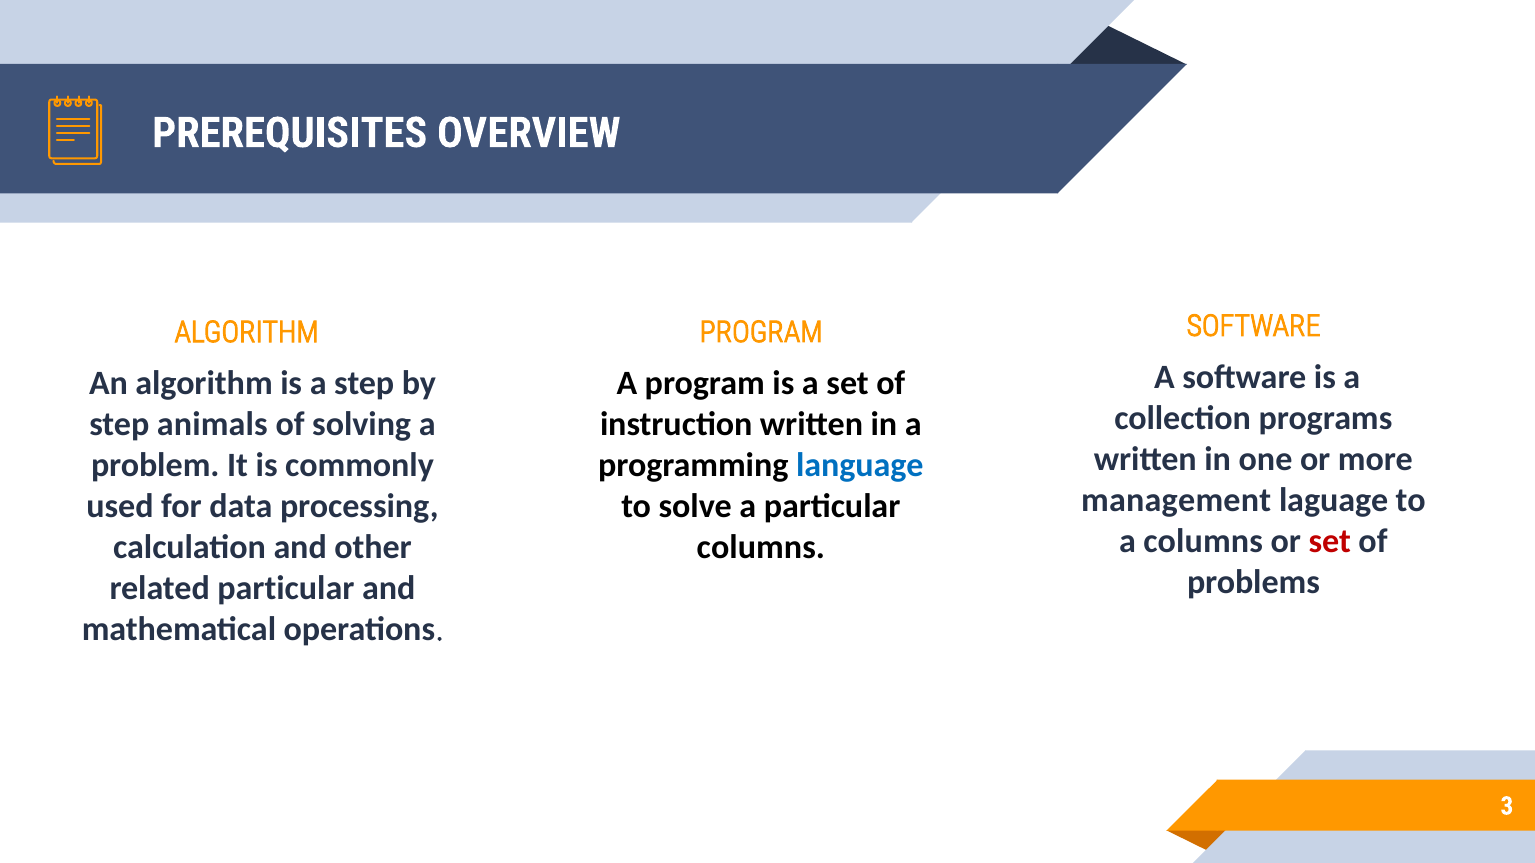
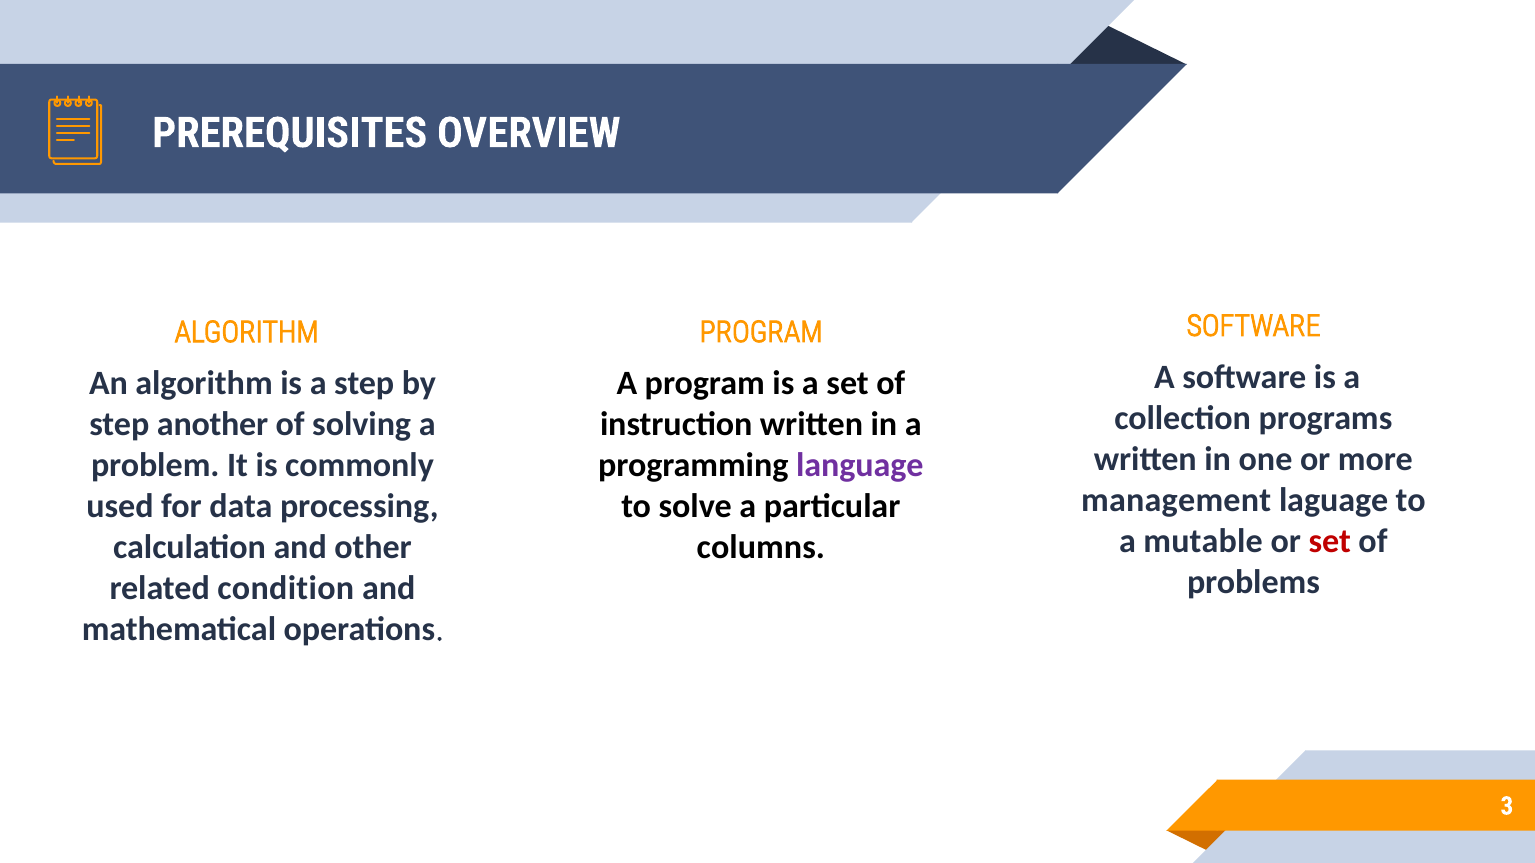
animals: animals -> another (213, 425)
language colour: blue -> purple (860, 466)
a columns: columns -> mutable (1203, 541)
related particular: particular -> condition (286, 588)
